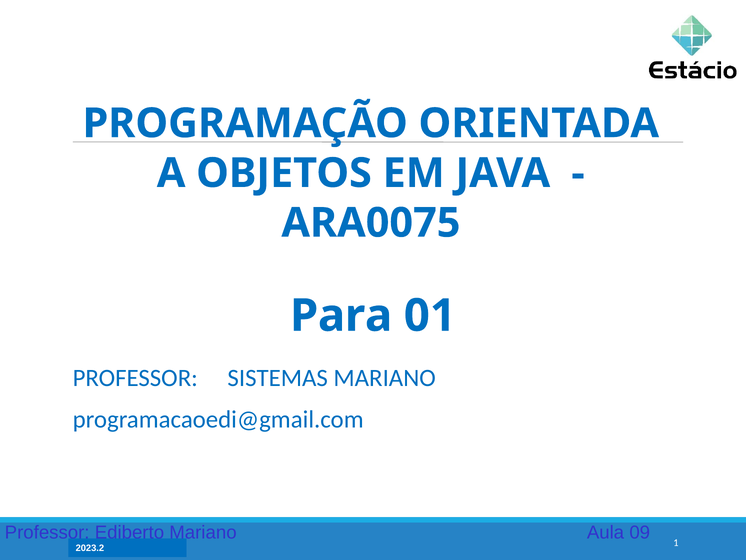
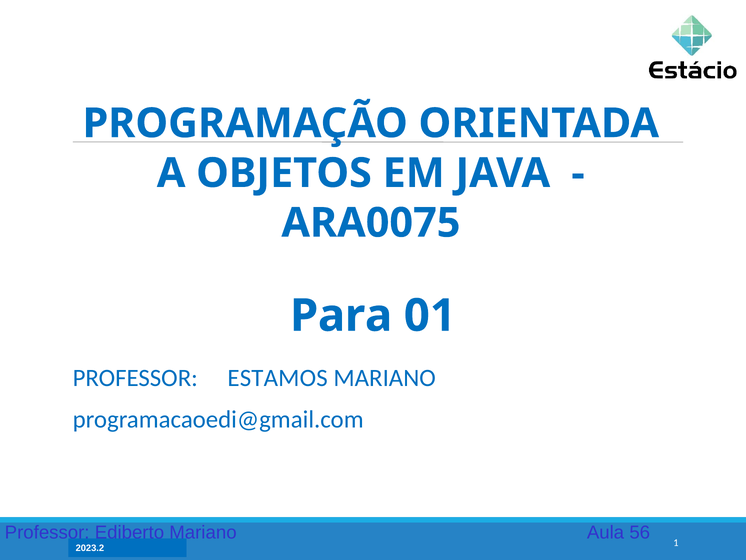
SISTEMAS: SISTEMAS -> ESTAMOS (278, 378)
09: 09 -> 56 (640, 532)
